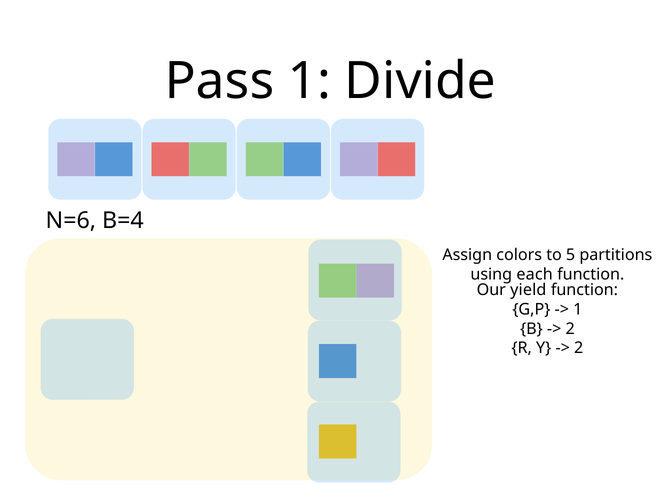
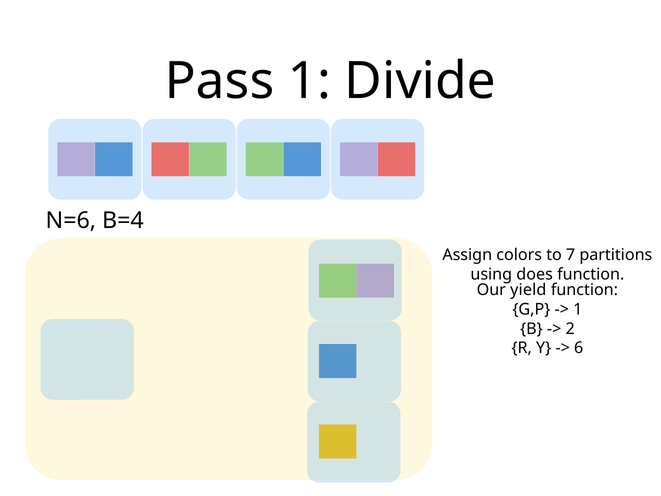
5: 5 -> 7 (571, 255)
each: each -> does (535, 274)
2: 2 -> 6 (579, 348)
